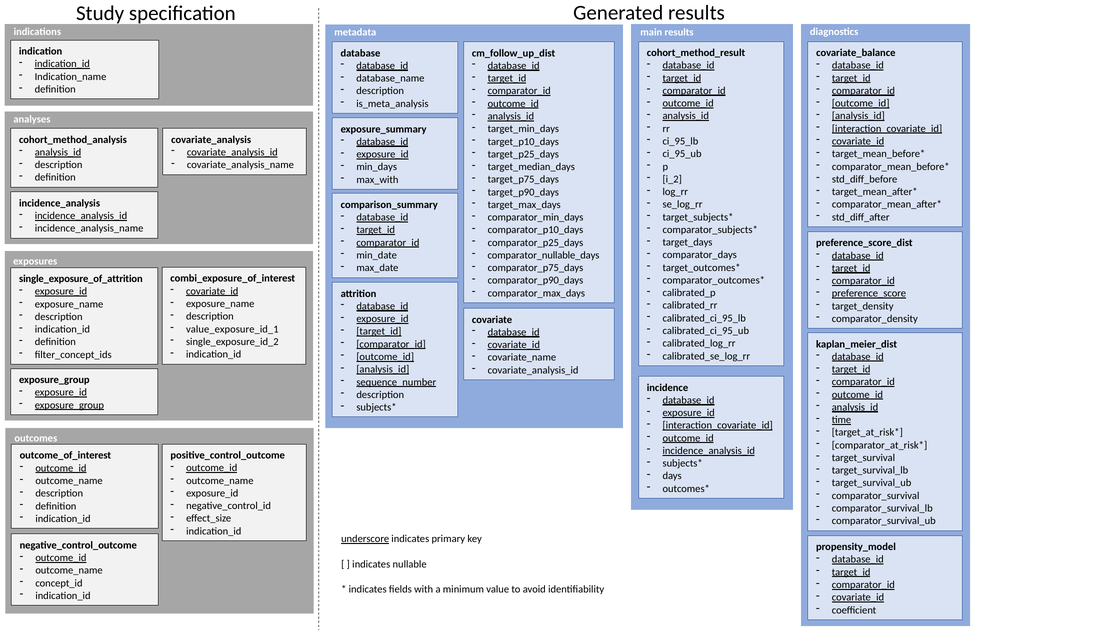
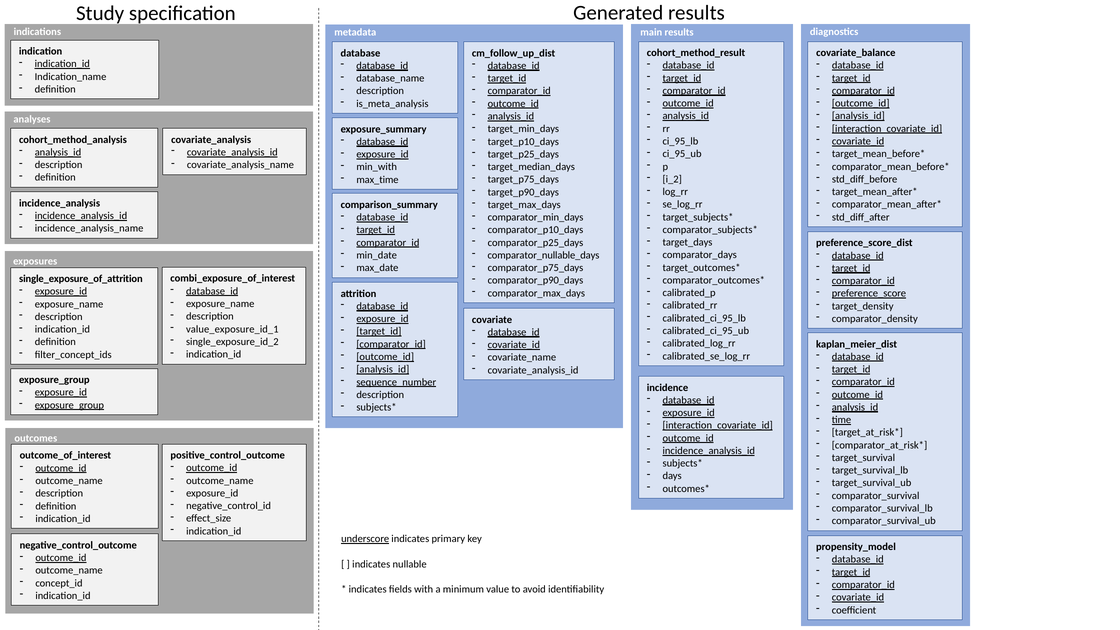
min_days: min_days -> min_with (377, 167)
max_with: max_with -> max_time (377, 180)
covariate_id: covariate_id -> database_id (212, 291)
